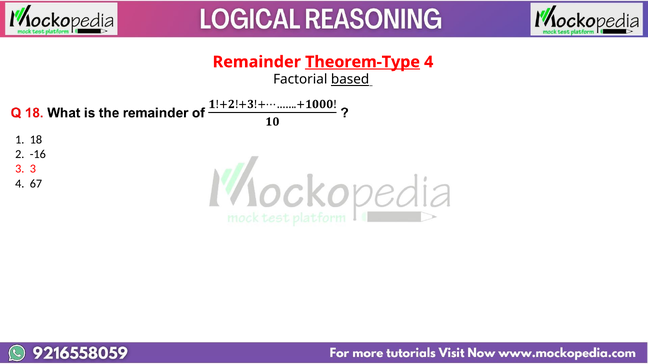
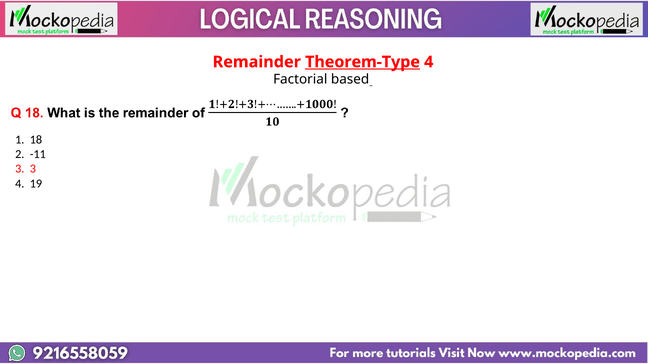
based underline: present -> none (350, 80)
-16: -16 -> -11 (38, 155)
67: 67 -> 19 (36, 184)
